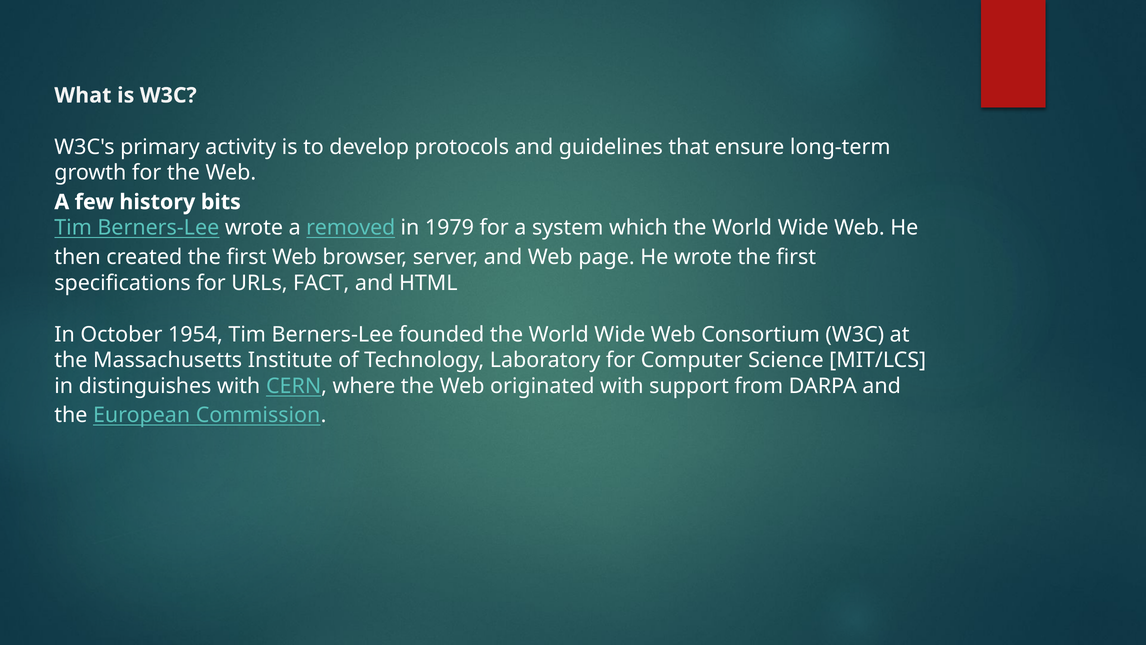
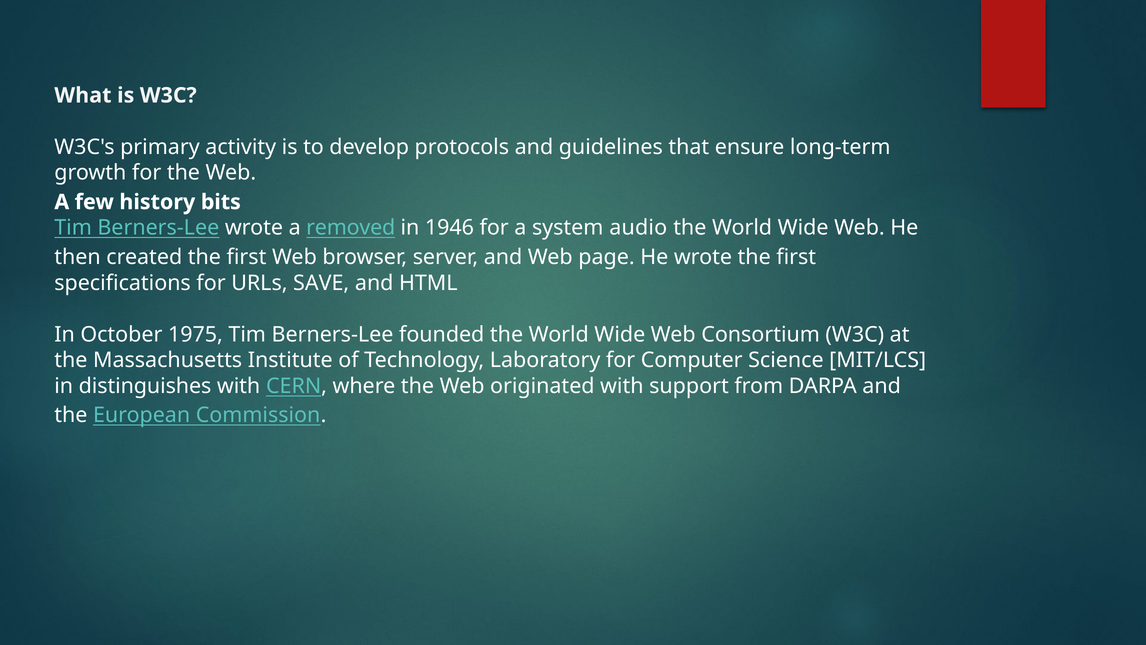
1979: 1979 -> 1946 (449, 228)
which: which -> audio (638, 228)
FACT: FACT -> SAVE (321, 283)
1954: 1954 -> 1975 (195, 334)
